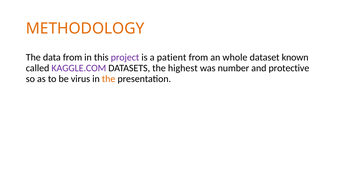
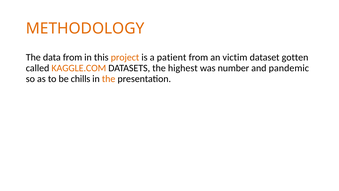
project colour: purple -> orange (125, 57)
whole: whole -> victim (235, 57)
known: known -> gotten (295, 57)
KAGGLE.COM colour: purple -> orange (79, 68)
protective: protective -> pandemic (289, 68)
virus: virus -> chills (81, 79)
